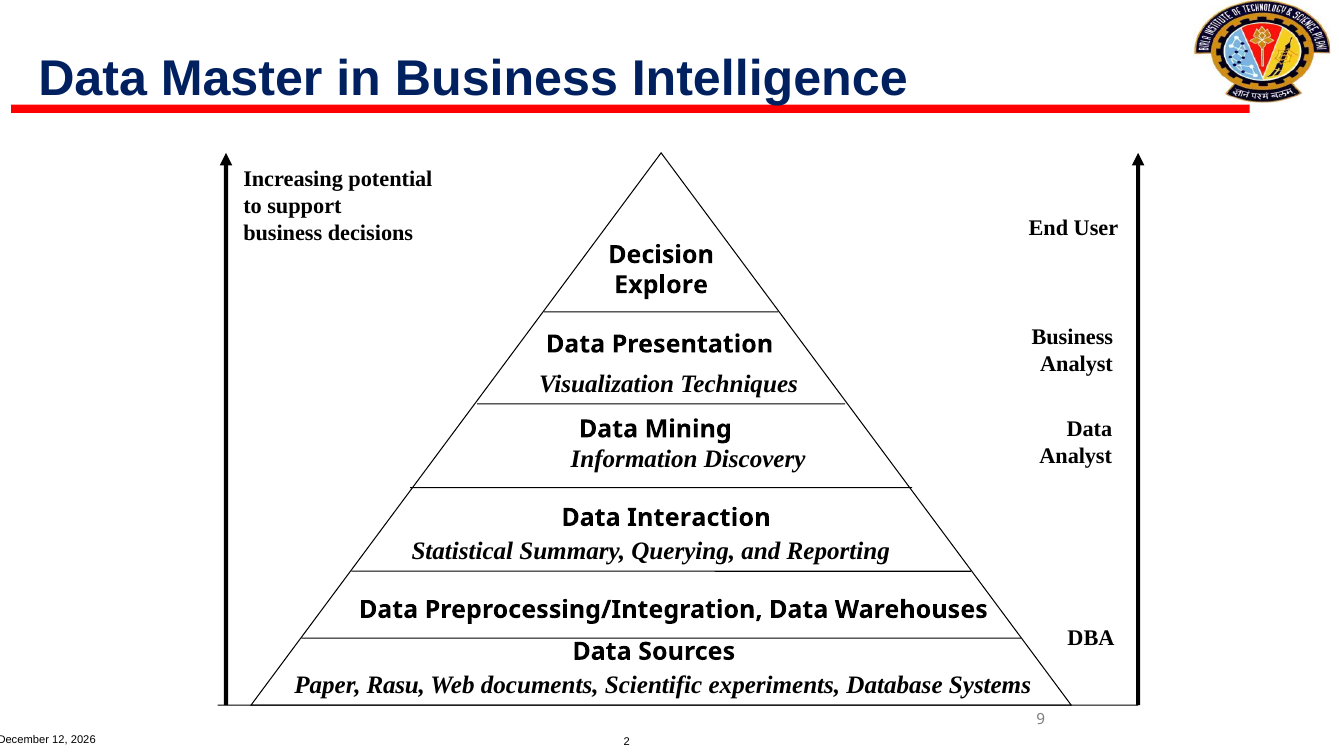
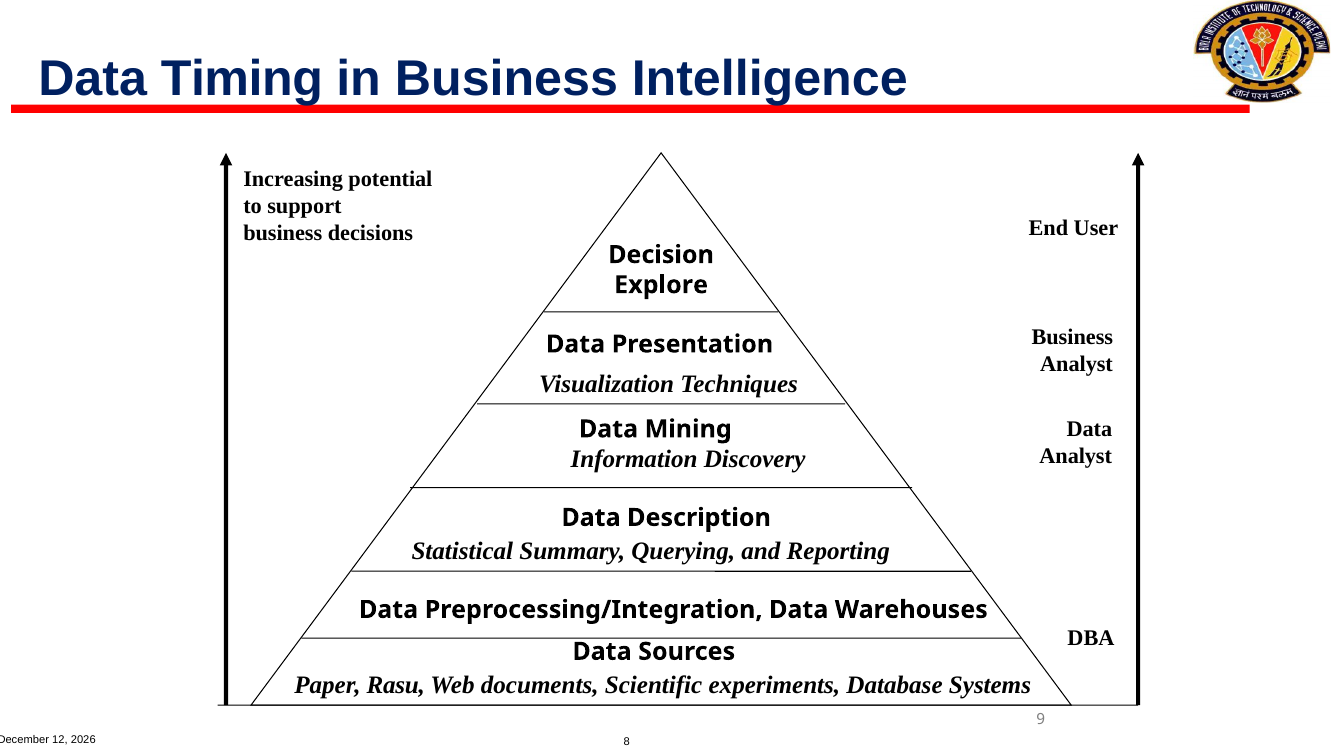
Master: Master -> Timing (242, 79)
Interaction: Interaction -> Description (699, 518)
2: 2 -> 8 (627, 742)
